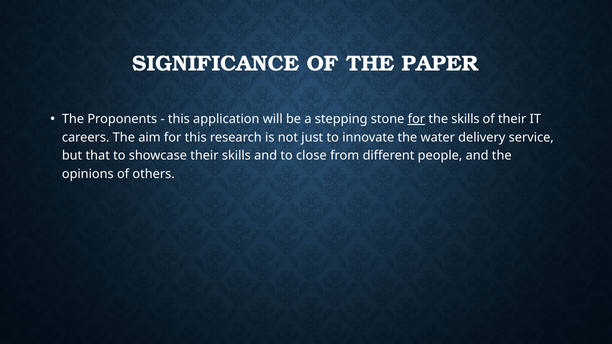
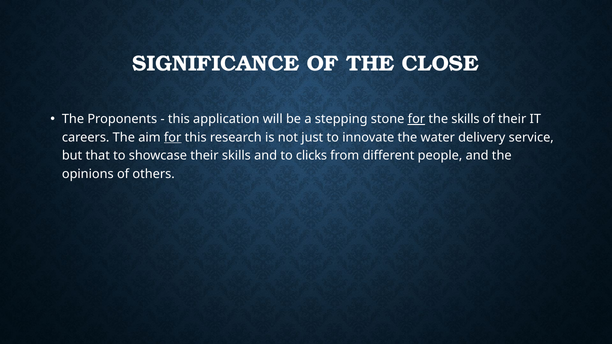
PAPER: PAPER -> CLOSE (440, 64)
for underline: none -> present (173, 137)
close: close -> clicks (312, 156)
